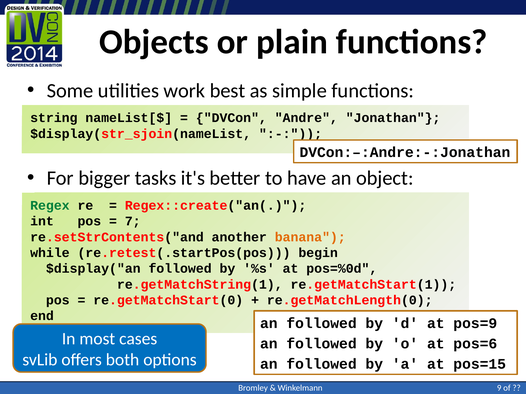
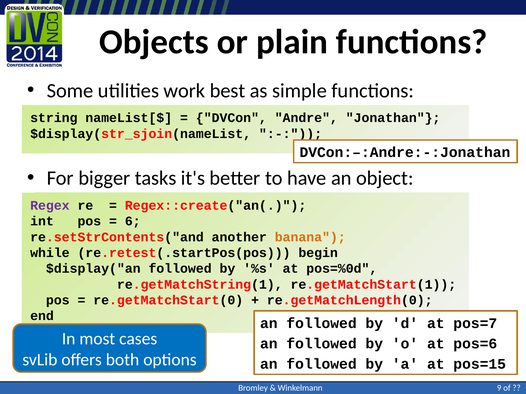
Regex colour: green -> purple (50, 206)
7: 7 -> 6 (133, 222)
pos=9: pos=9 -> pos=7 (475, 324)
